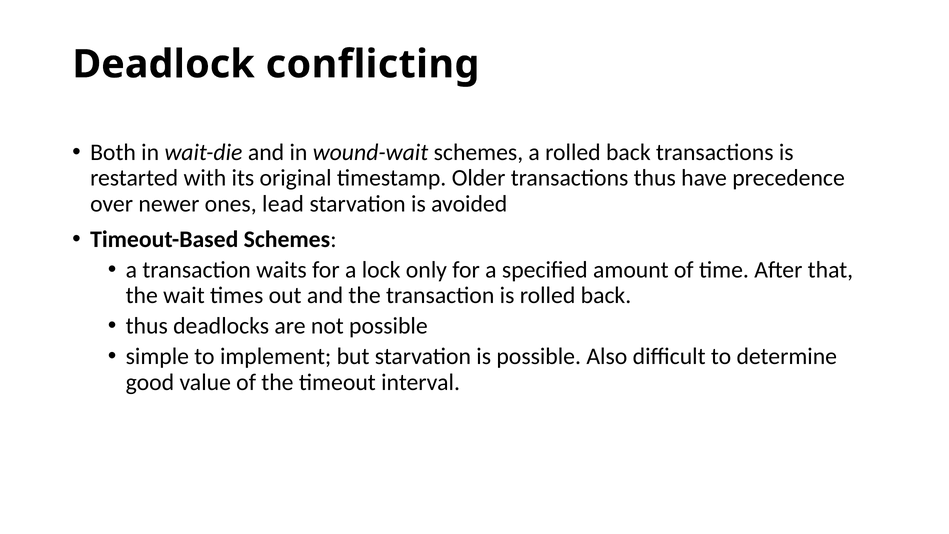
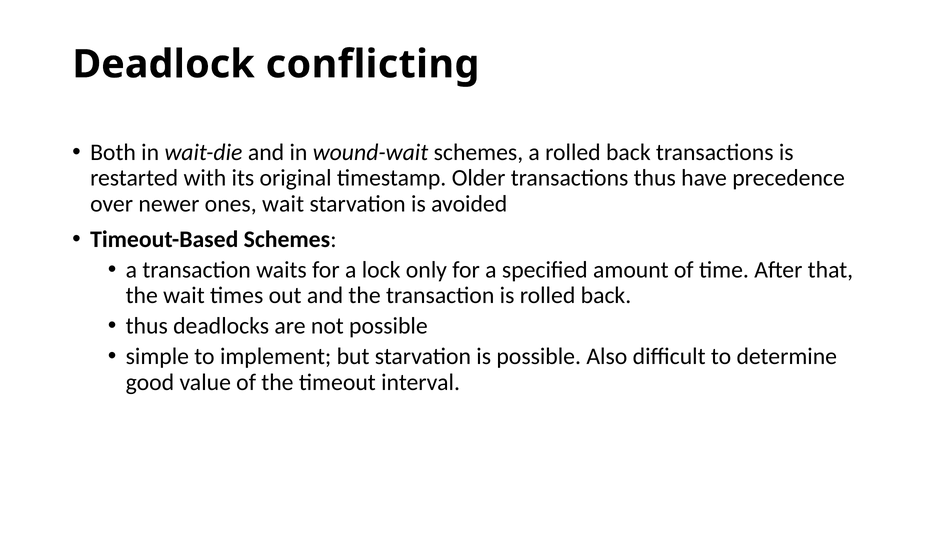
ones lead: lead -> wait (283, 204)
